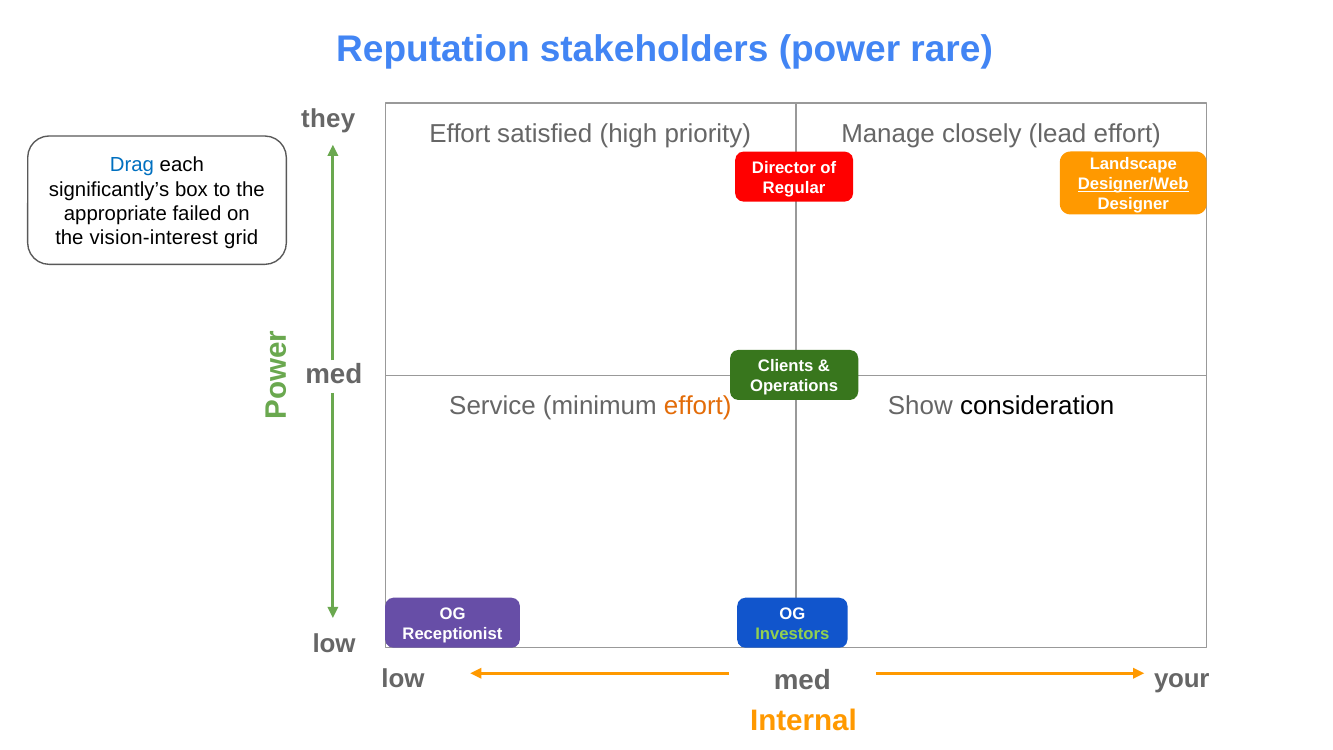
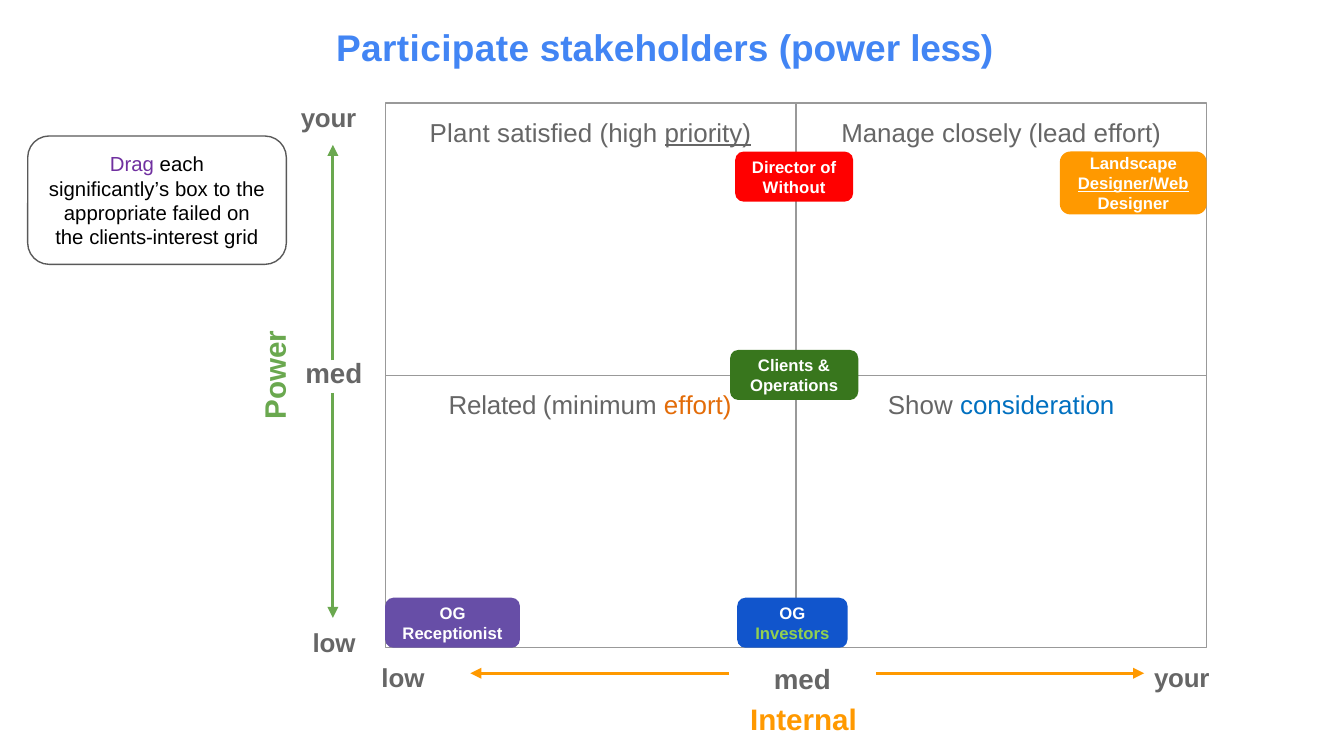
Reputation: Reputation -> Participate (433, 49)
rare: rare -> less (952, 49)
they: they -> your (328, 119)
Effort: Effort -> Plant (460, 134)
priority underline: none -> present (708, 134)
Drag colour: blue -> purple (132, 165)
Regular: Regular -> Without (794, 188)
vision-interest: vision-interest -> clients-interest (154, 238)
Service: Service -> Related (493, 406)
consideration colour: black -> blue (1037, 406)
